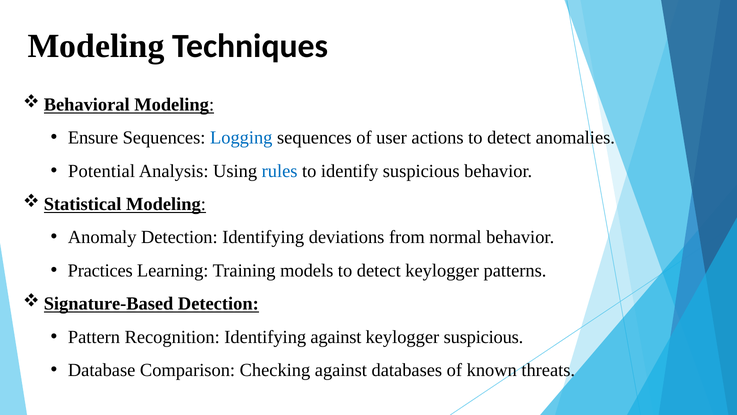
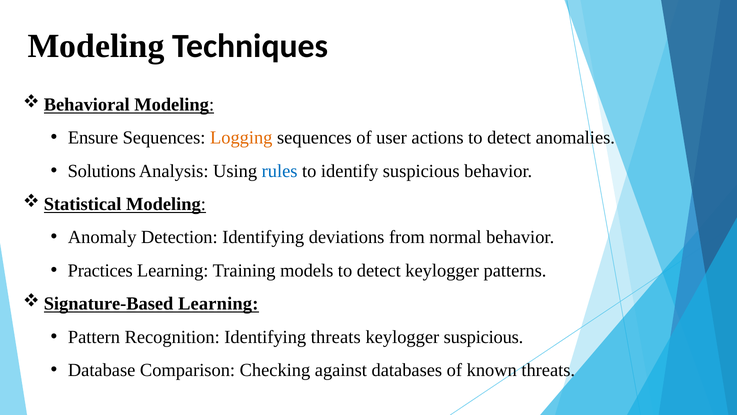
Logging colour: blue -> orange (241, 138)
Potential: Potential -> Solutions (102, 171)
Detection: Detection -> Learning (218, 303)
Identifying against: against -> threats (336, 337)
